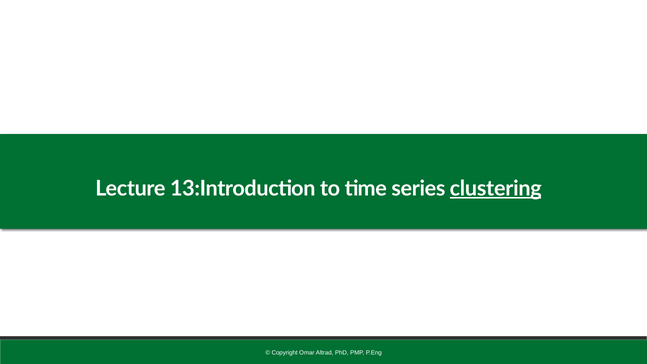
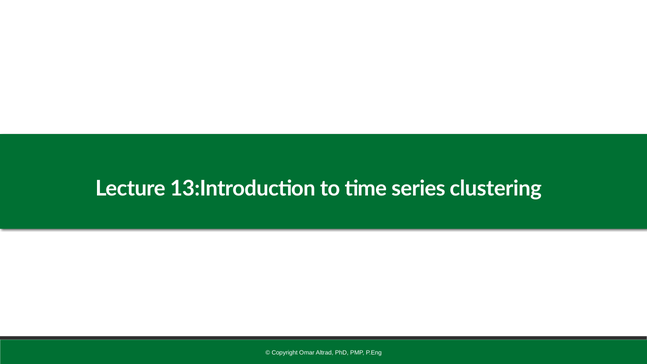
clustering underline: present -> none (496, 188)
